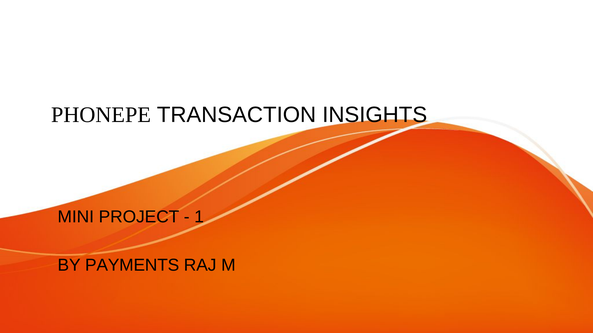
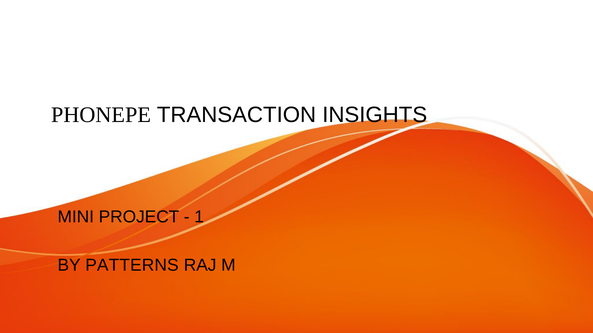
PAYMENTS: PAYMENTS -> PATTERNS (132, 266)
